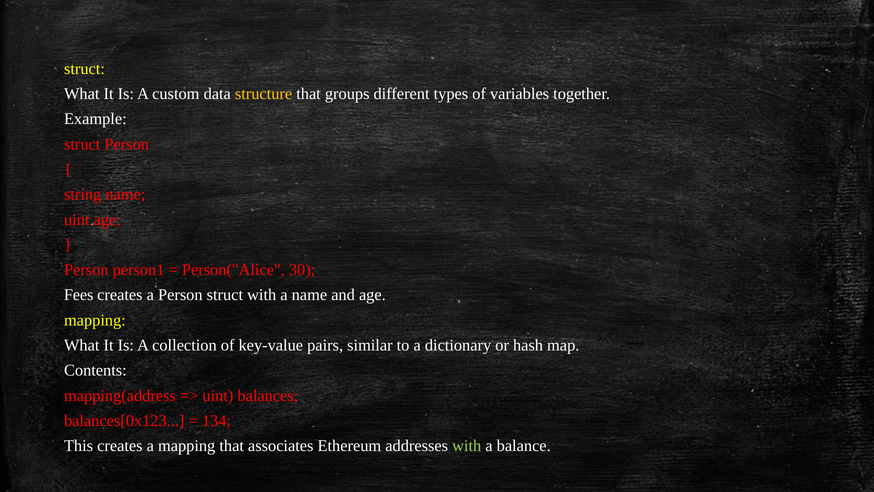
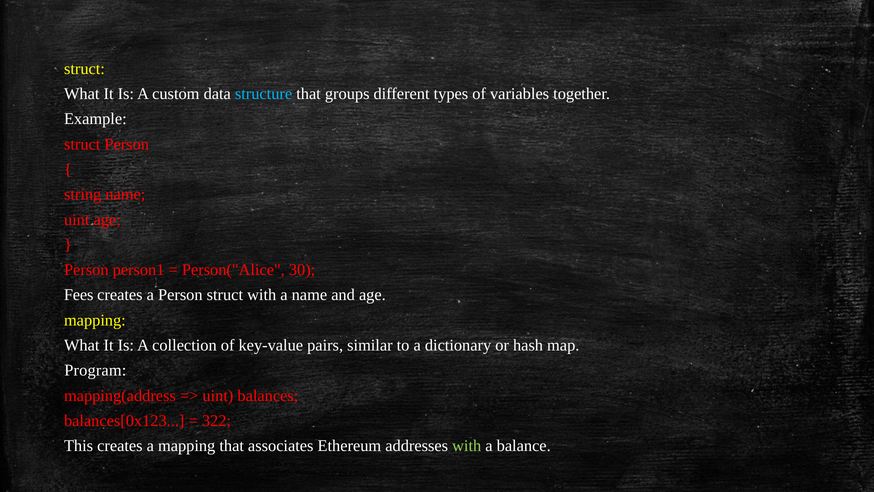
structure colour: yellow -> light blue (264, 94)
Contents: Contents -> Program (95, 370)
134: 134 -> 322 (216, 421)
